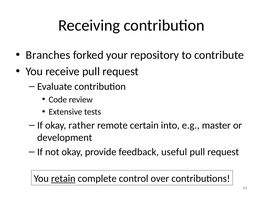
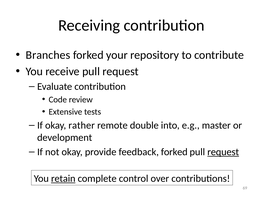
certain: certain -> double (144, 126)
feedback useful: useful -> forked (174, 152)
request underline: none -> present (223, 152)
